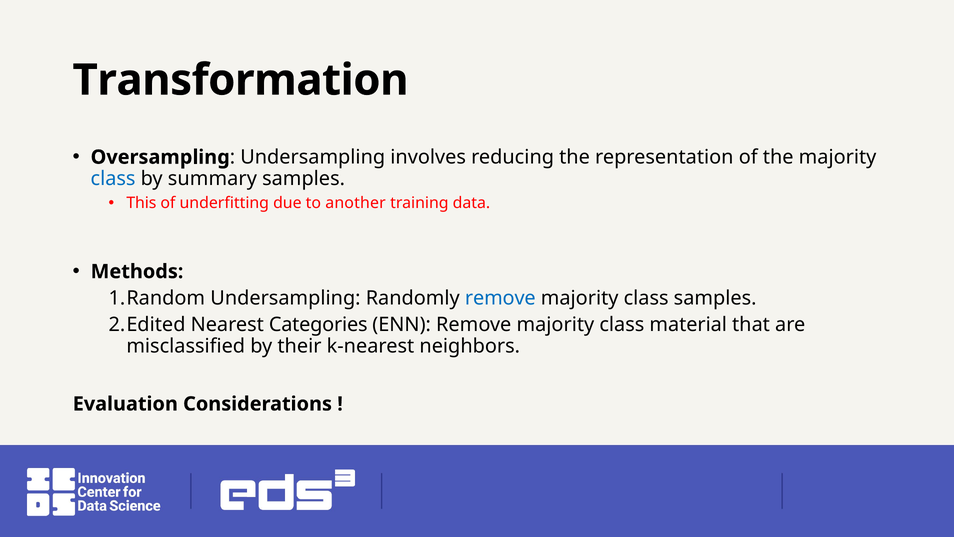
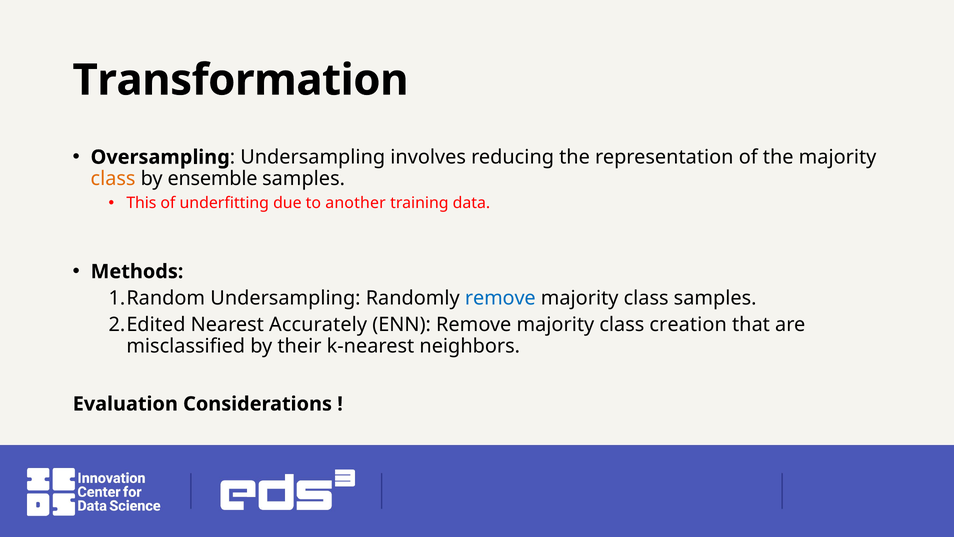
class colour: blue -> orange (113, 179)
summary: summary -> ensemble (213, 179)
Categories: Categories -> Accurately (318, 324)
material: material -> creation (688, 324)
